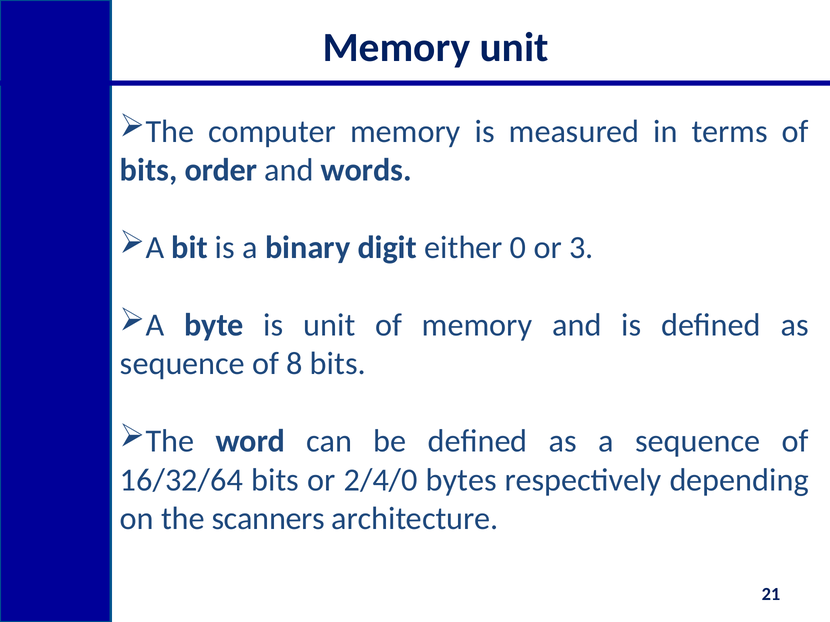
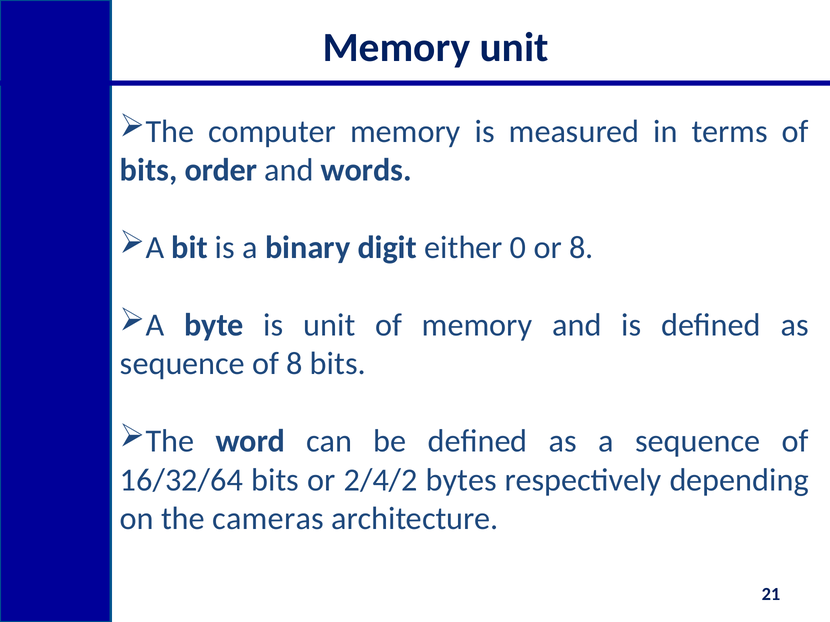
or 3: 3 -> 8 (581, 248)
2/4/0: 2/4/0 -> 2/4/2 (381, 480)
scanners: scanners -> cameras (268, 519)
